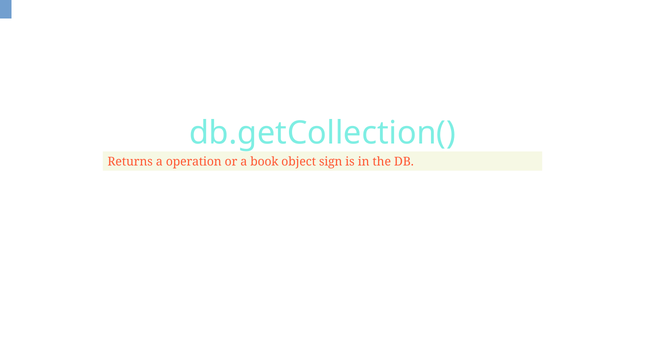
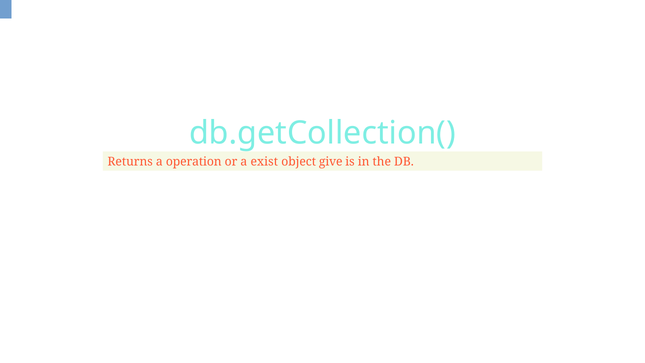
book: book -> exist (264, 162)
sign: sign -> give (331, 162)
